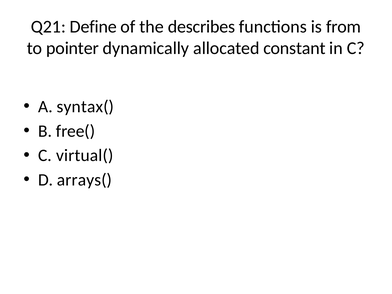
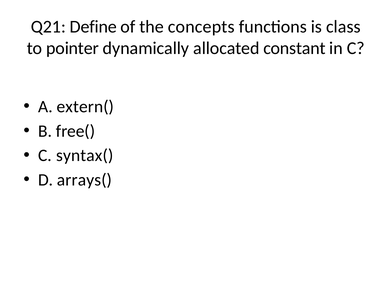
describes: describes -> concepts (201, 27)
from: from -> class (343, 27)
syntax(: syntax( -> extern( (85, 107)
virtual(: virtual( -> syntax( (85, 155)
